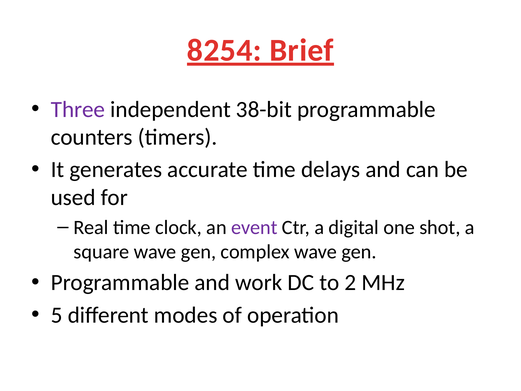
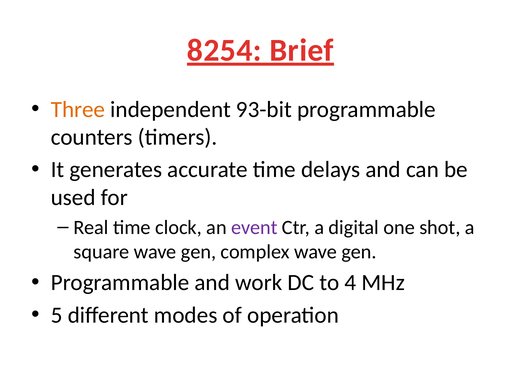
Three colour: purple -> orange (78, 109)
38-bit: 38-bit -> 93-bit (264, 109)
2: 2 -> 4 (350, 282)
